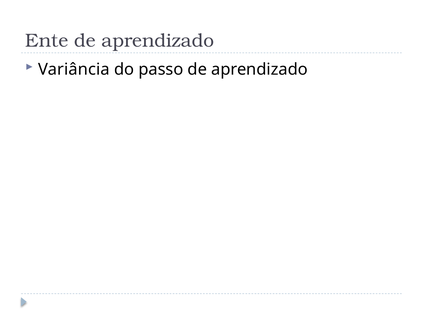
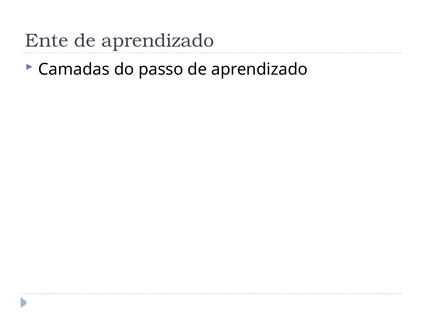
Variância: Variância -> Camadas (74, 70)
